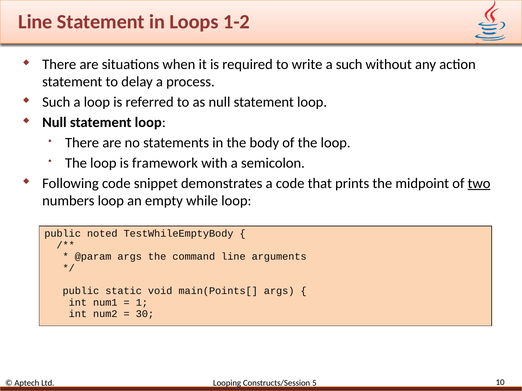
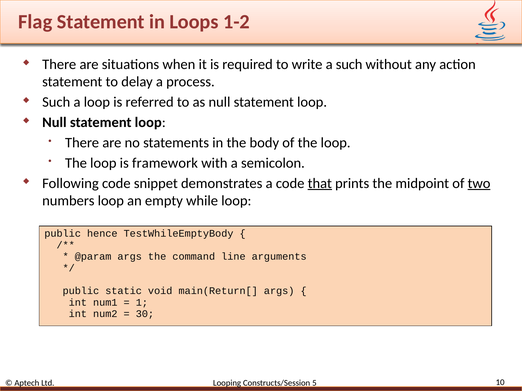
Line: Line -> Flag (35, 22)
that underline: none -> present (320, 183)
noted: noted -> hence (102, 234)
main(Points[: main(Points[ -> main(Return[ (218, 291)
